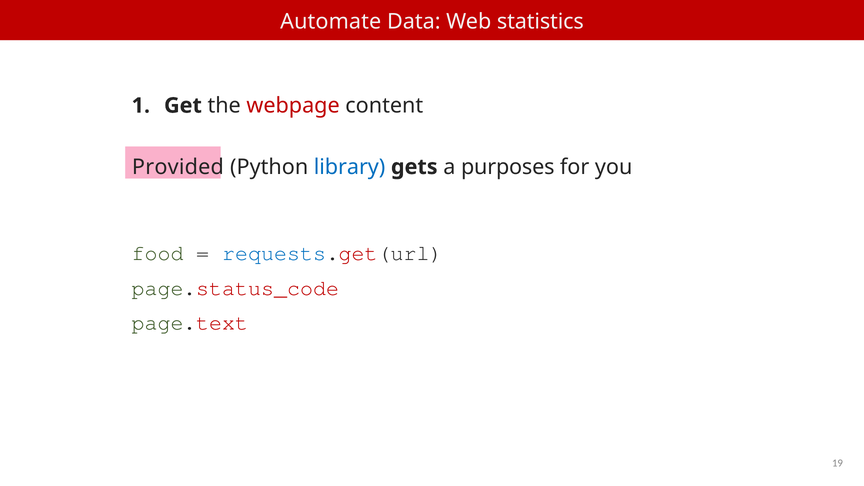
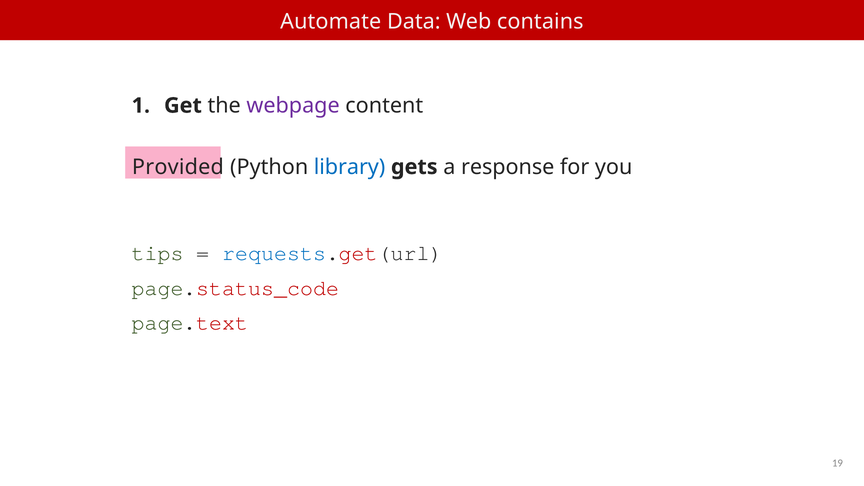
statistics: statistics -> contains (540, 21)
webpage colour: red -> purple (293, 106)
purposes: purposes -> response (508, 167)
food: food -> tips (158, 253)
